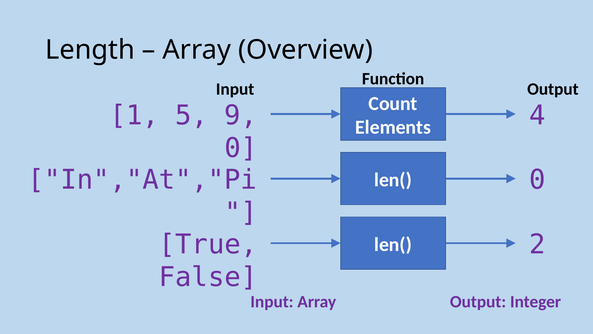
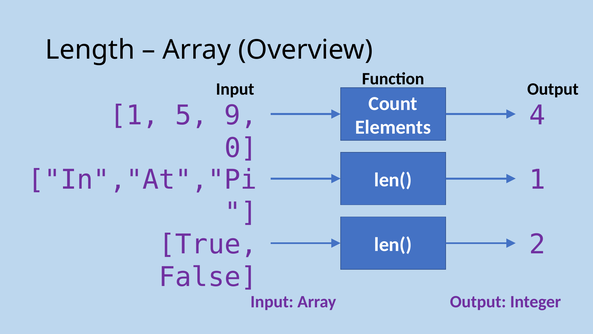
len( 0: 0 -> 1 (537, 180)
